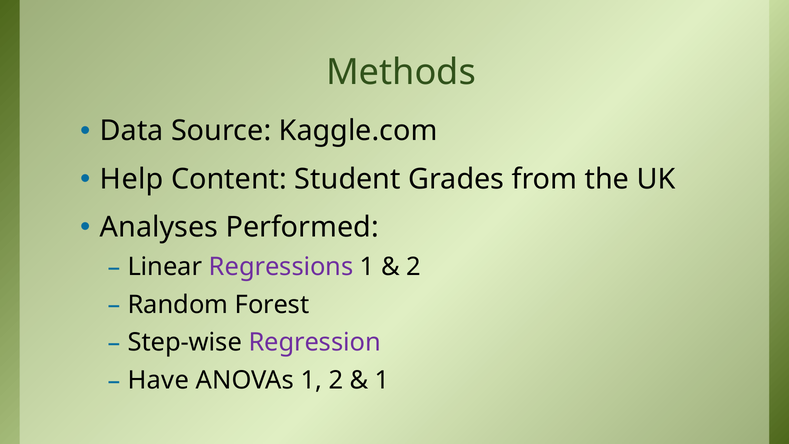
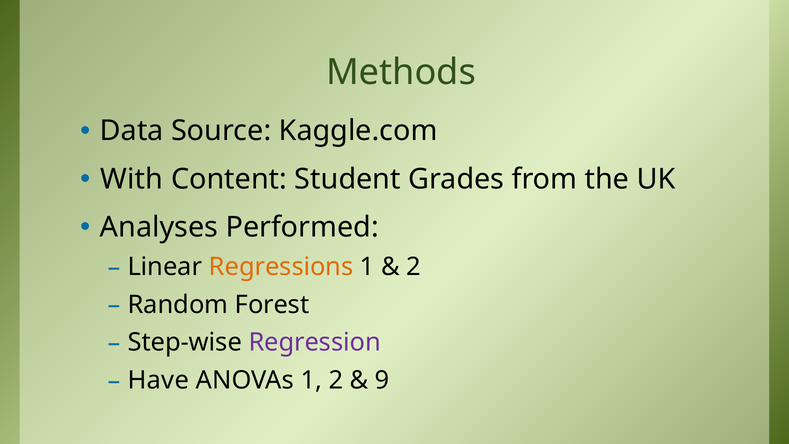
Help: Help -> With (132, 179)
Regressions colour: purple -> orange (281, 267)
1: 1 -> 9 (382, 380)
